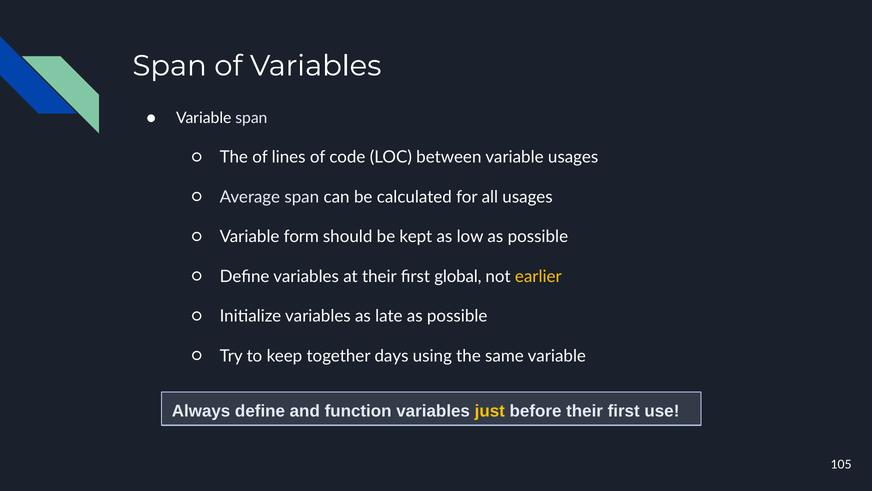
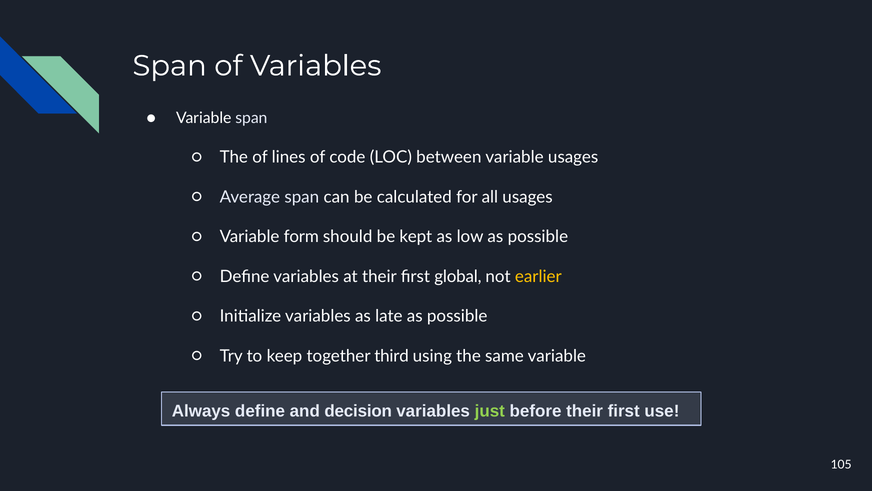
days: days -> third (392, 356)
function: function -> decision (358, 411)
just colour: yellow -> light green (490, 411)
